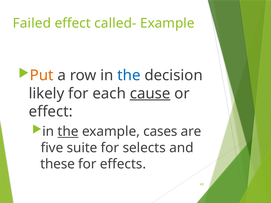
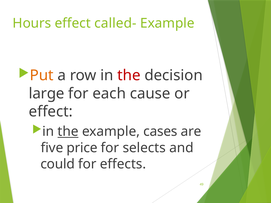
Failed: Failed -> Hours (32, 23)
the colour: blue -> red (129, 76)
likely: likely -> large (47, 94)
cause underline: present -> none (150, 94)
suite: suite -> price (82, 148)
these: these -> could (58, 164)
